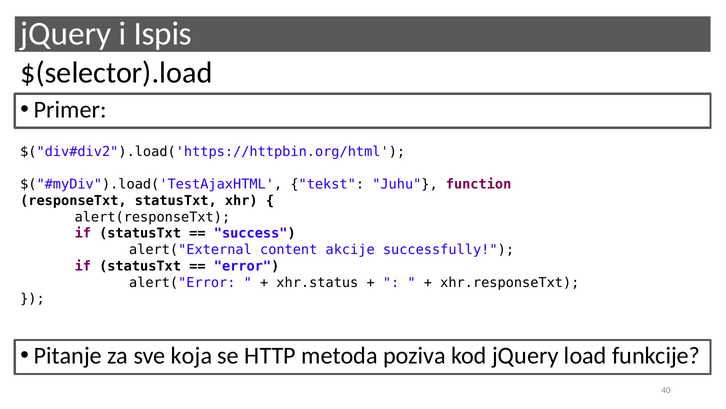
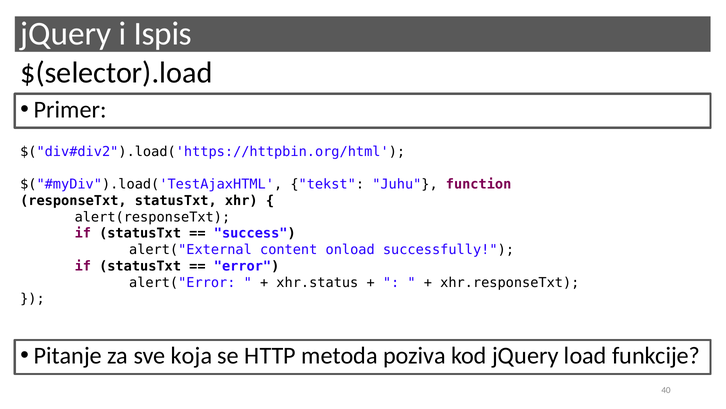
akcije: akcije -> onload (350, 249)
